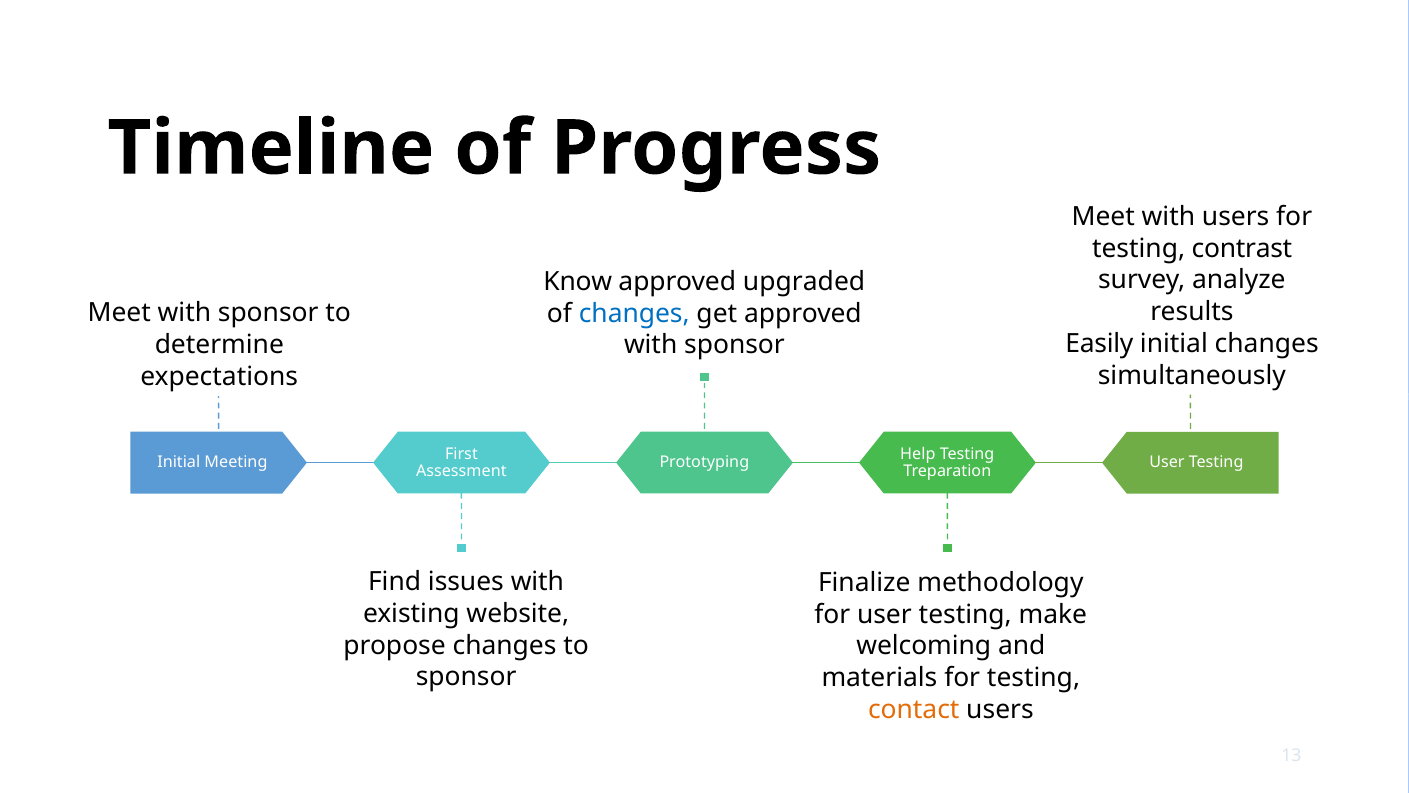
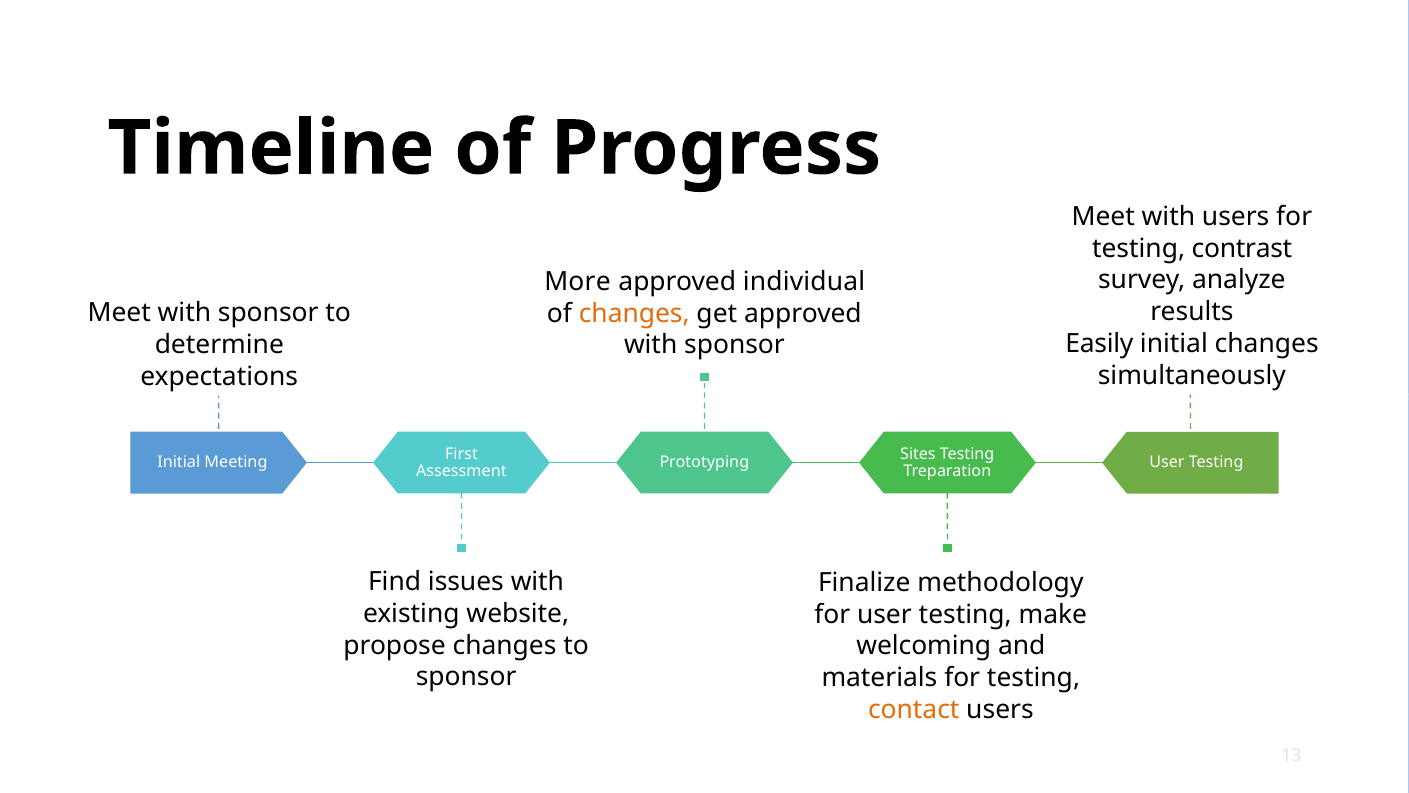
Know: Know -> More (578, 282)
upgraded: upgraded -> individual (804, 282)
changes colour: blue -> orange (634, 313)
Help: Help -> Sites (918, 454)
